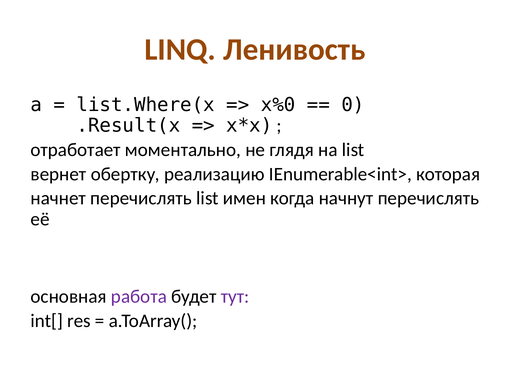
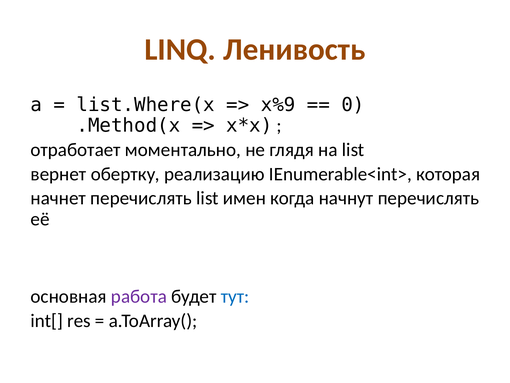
x%0: x%0 -> x%9 (278, 105)
.Result(x: .Result(x -> .Method(x (128, 125)
тут colour: purple -> blue (235, 296)
